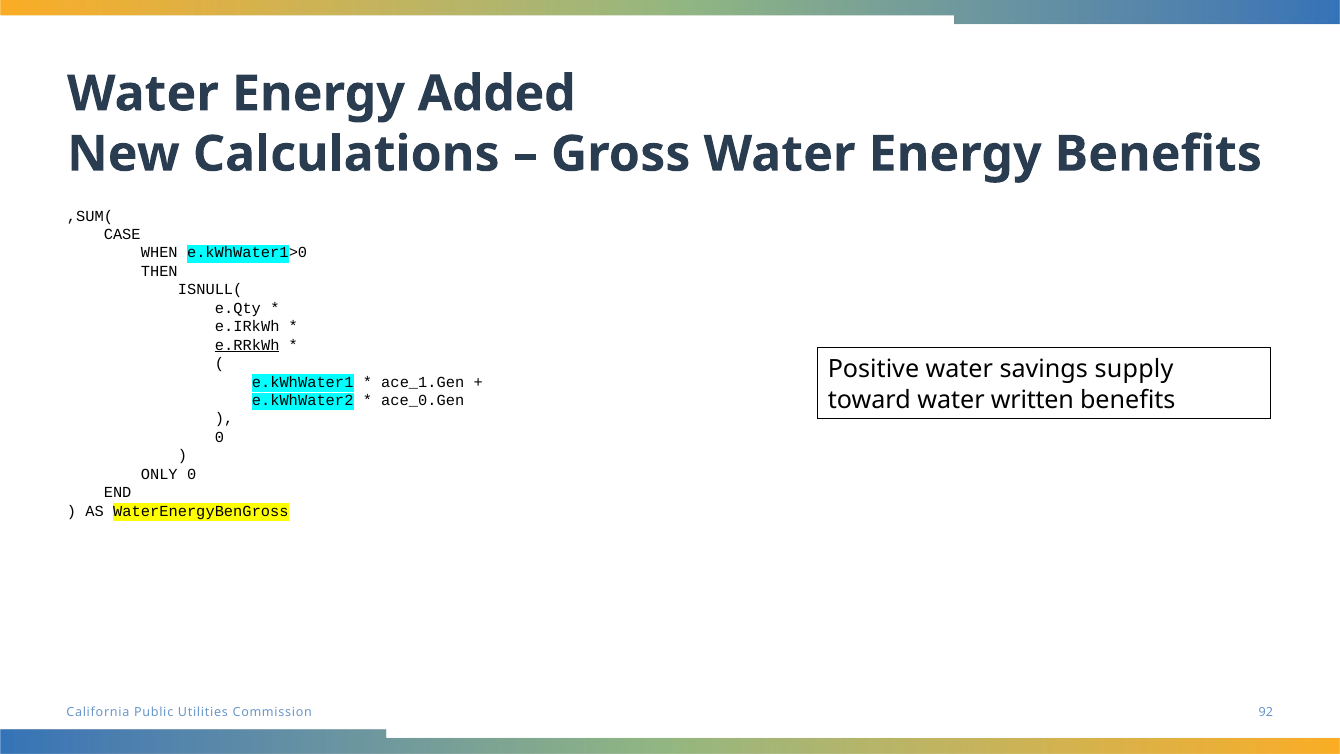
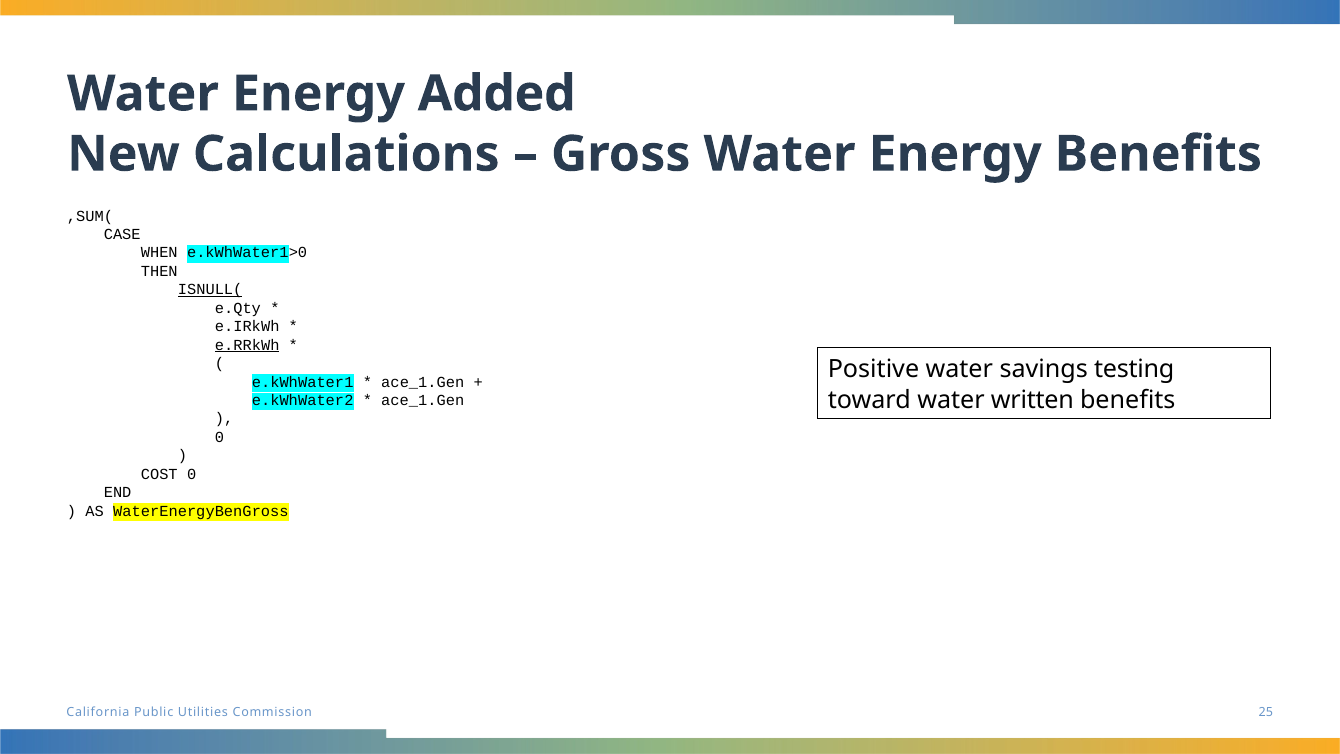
ISNULL( underline: none -> present (210, 290)
supply: supply -> testing (1134, 369)
ace_0.Gen: ace_0.Gen -> ace_1.Gen (423, 400)
ONLY: ONLY -> COST (159, 474)
92: 92 -> 25 (1266, 712)
